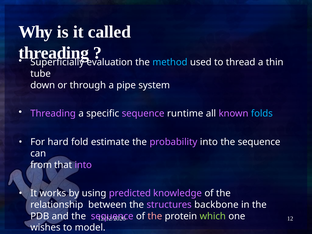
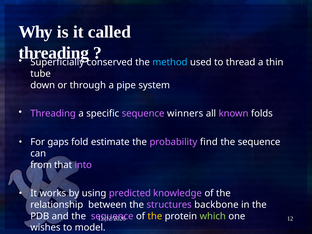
evaluation: evaluation -> conserved (110, 62)
runtime: runtime -> winners (185, 114)
folds colour: light blue -> white (262, 114)
hard: hard -> gaps (58, 142)
probability into: into -> find (209, 142)
the colour: pink -> yellow (155, 216)
